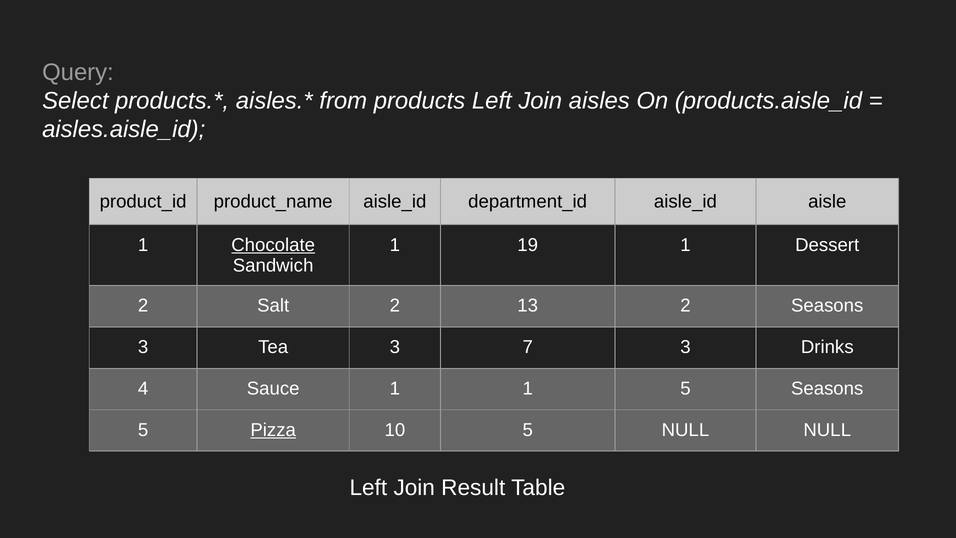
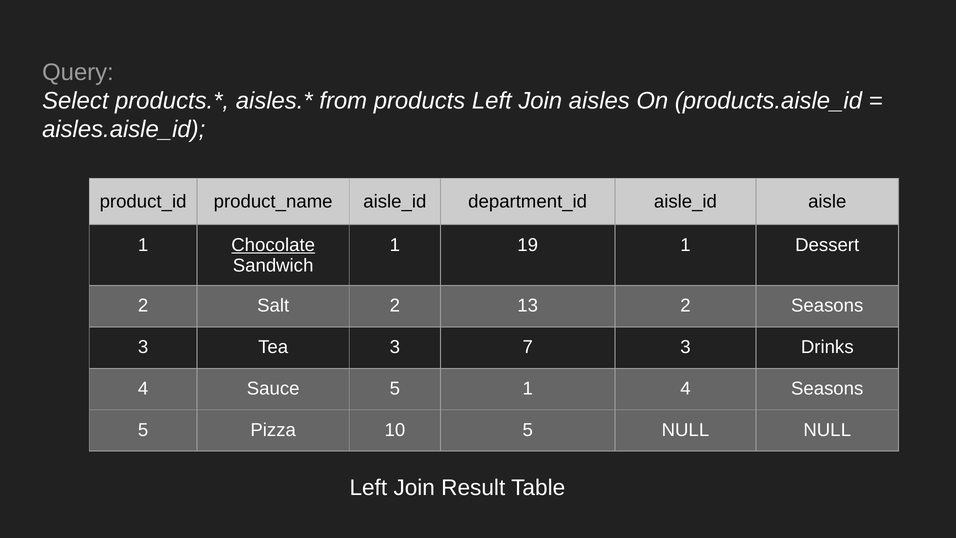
Sauce 1: 1 -> 5 (395, 388)
1 5: 5 -> 4 (685, 388)
Pizza underline: present -> none (273, 430)
